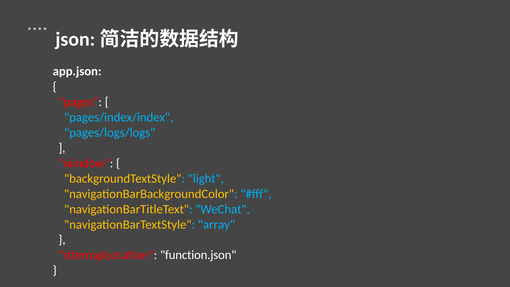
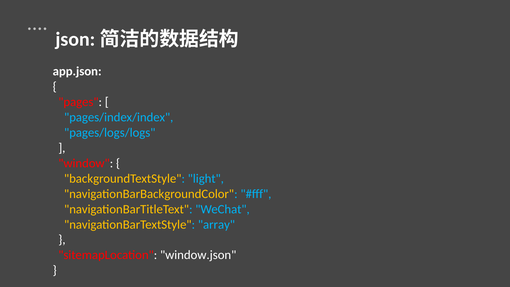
function.json: function.json -> window.json (198, 255)
